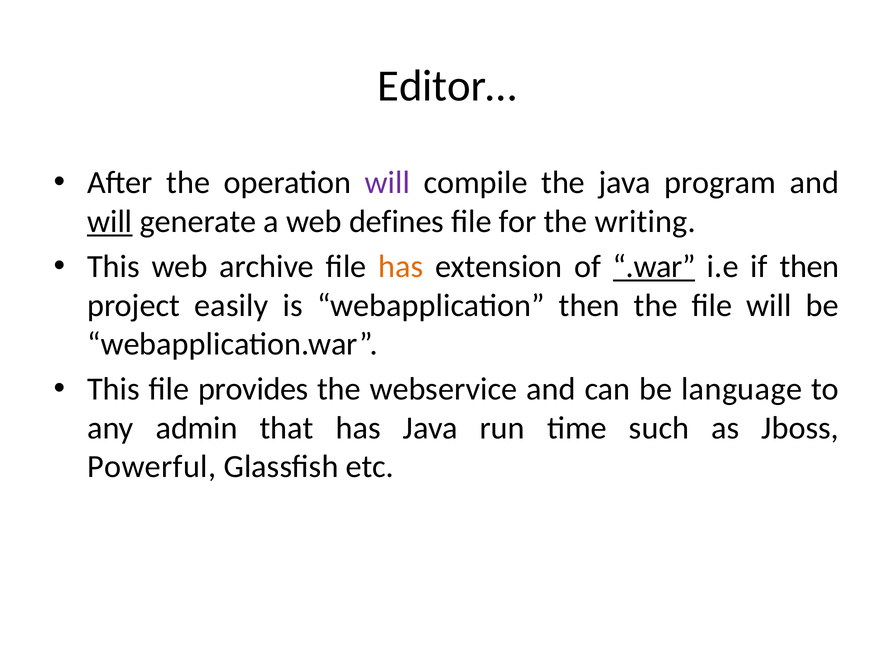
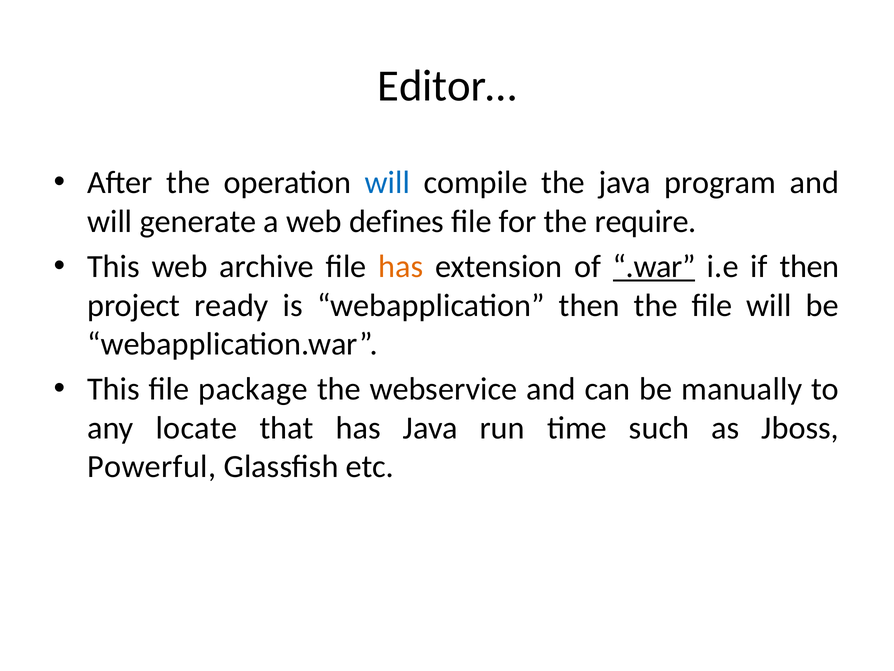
will colour: purple -> blue (388, 183)
will underline: present -> none (110, 221)
writing: writing -> require (646, 221)
easily: easily -> ready (231, 305)
provides: provides -> package (253, 389)
language: language -> manually (742, 389)
admin: admin -> locate (196, 428)
